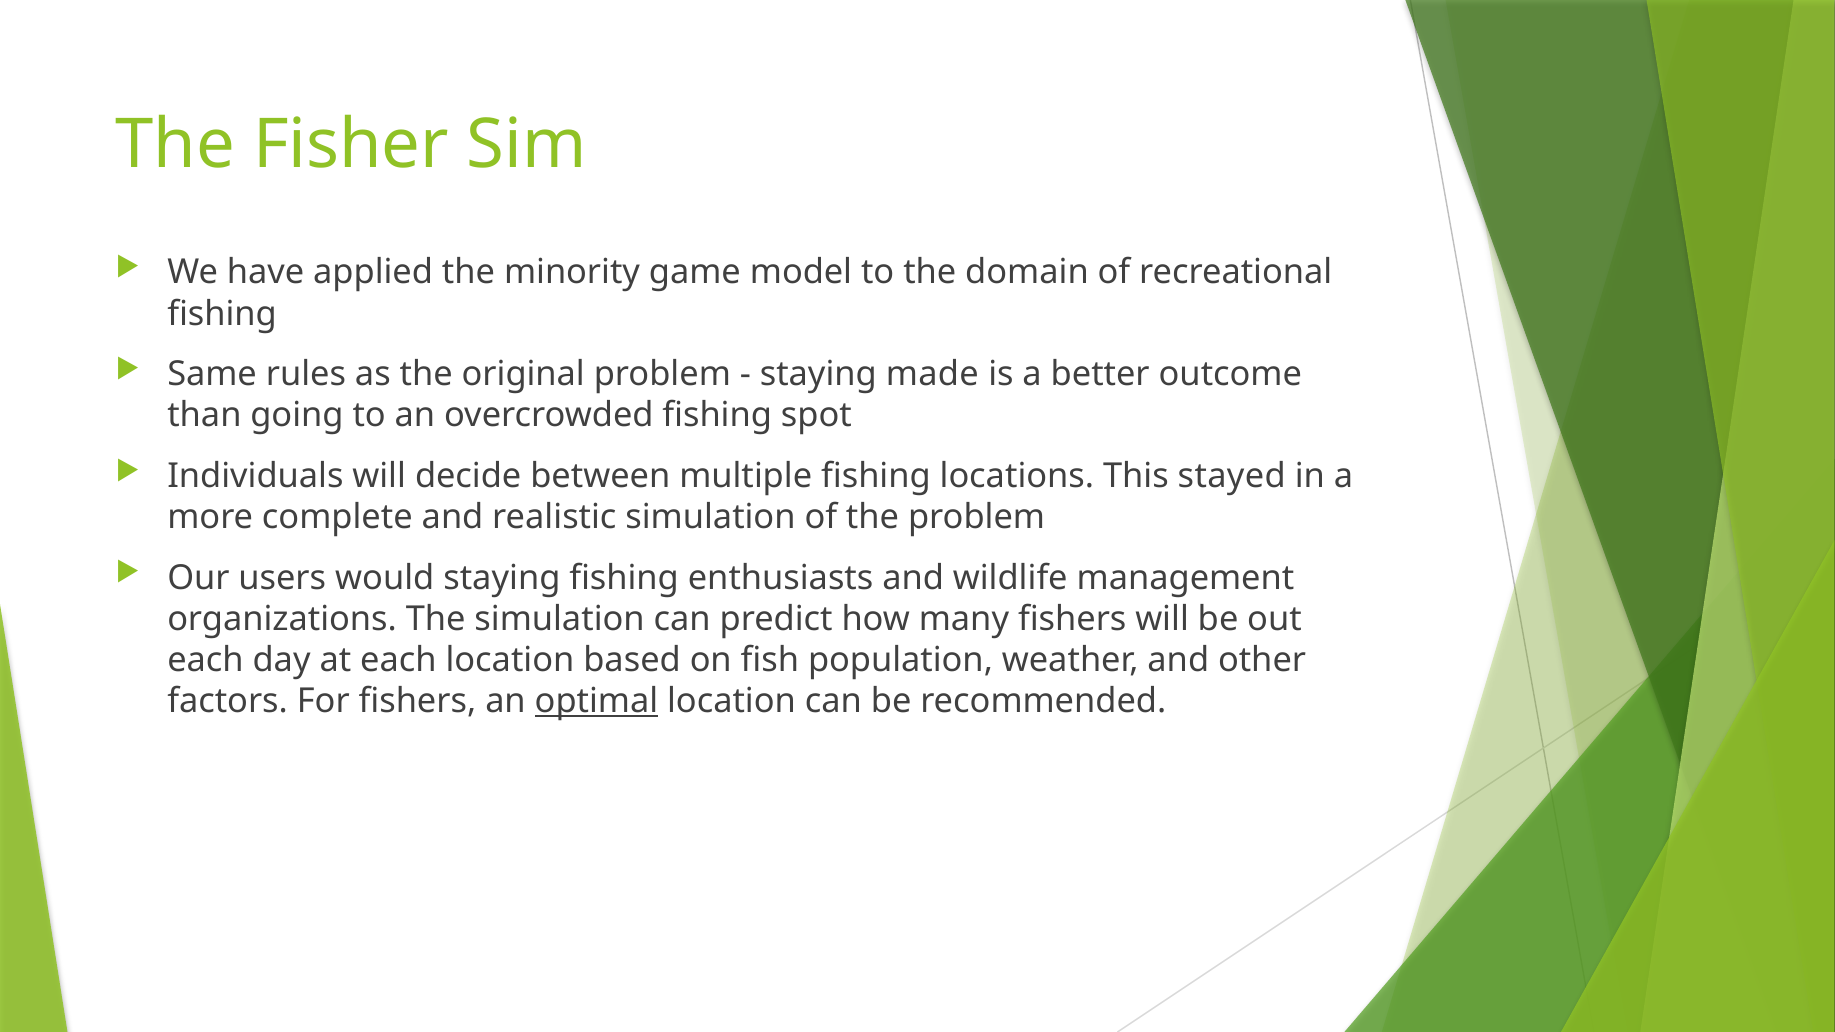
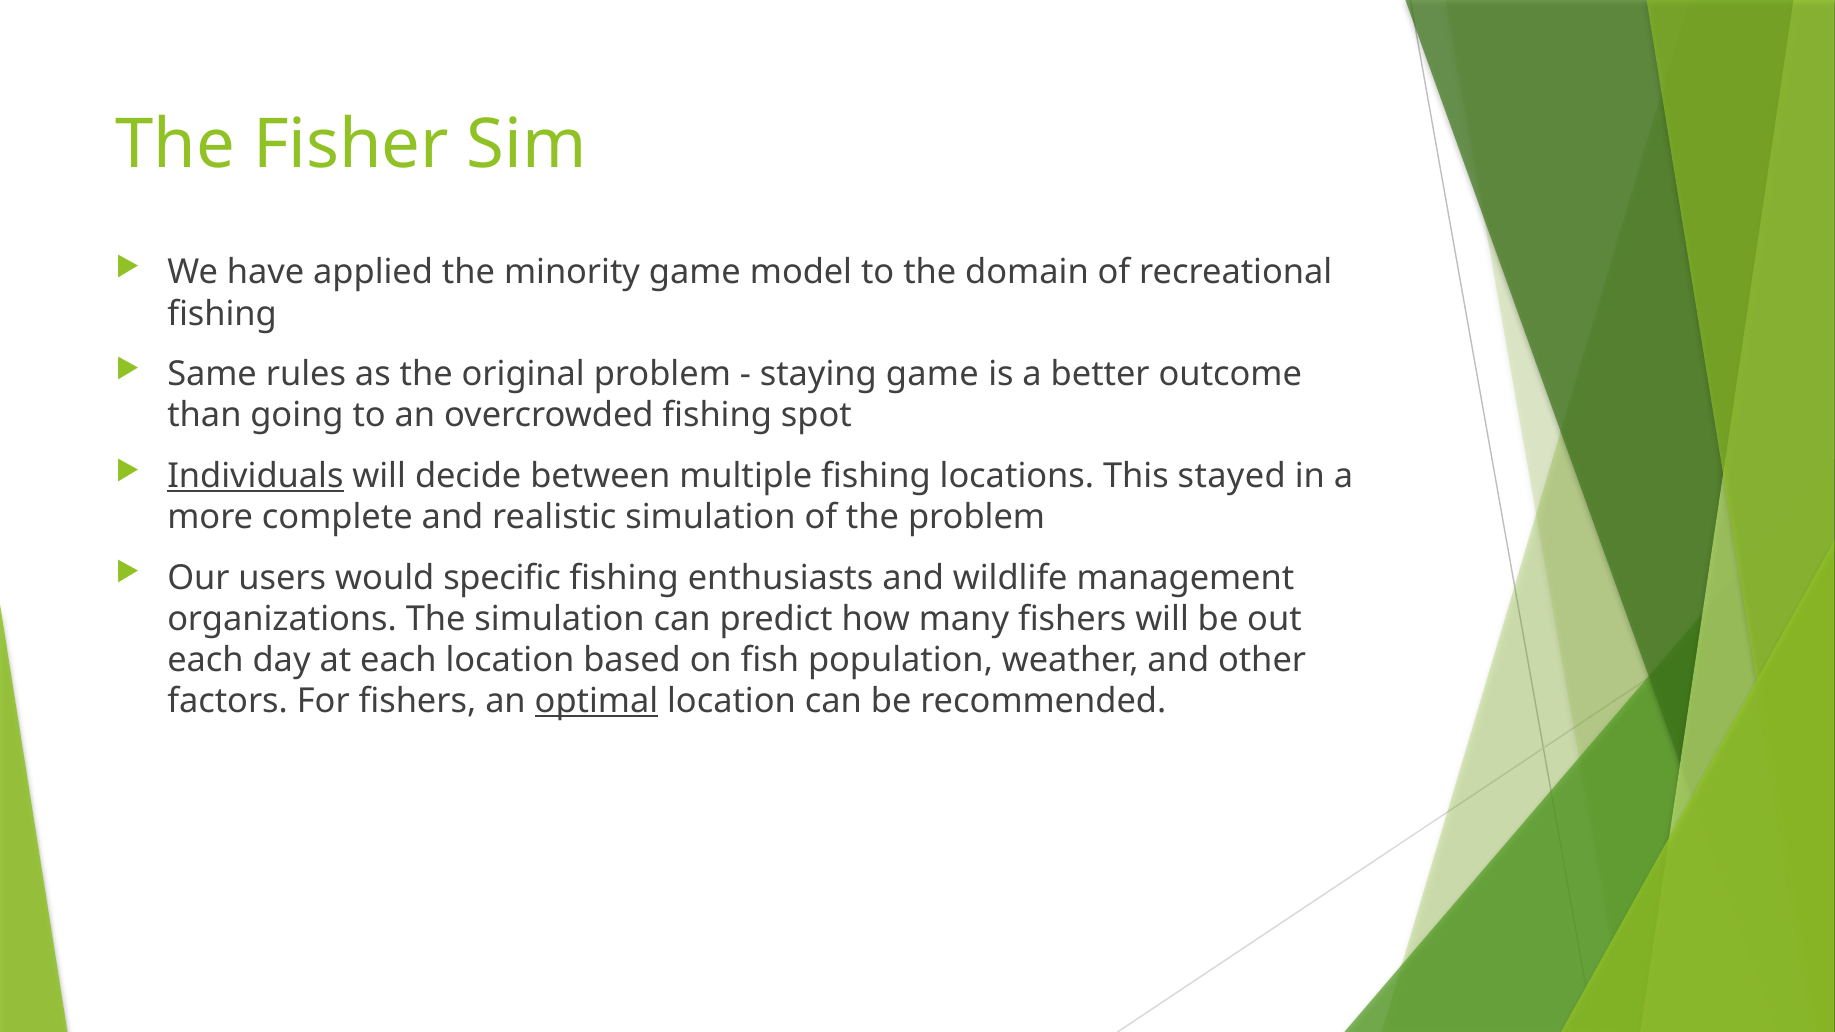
staying made: made -> game (932, 374)
Individuals underline: none -> present (255, 476)
would staying: staying -> specific (502, 578)
